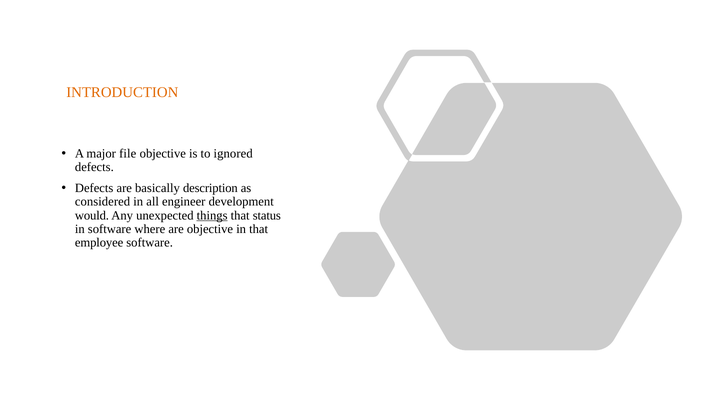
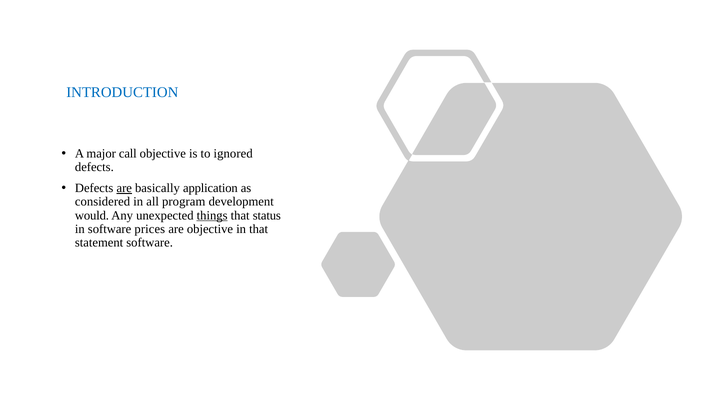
INTRODUCTION colour: orange -> blue (122, 92)
file: file -> call (128, 153)
are underline: none -> present (124, 188)
description: description -> application (210, 188)
engineer: engineer -> program (184, 202)
where: where -> prices (150, 229)
employee: employee -> statement (99, 243)
